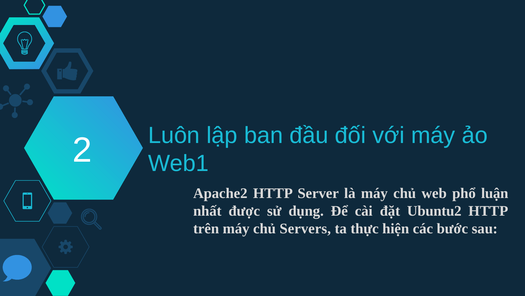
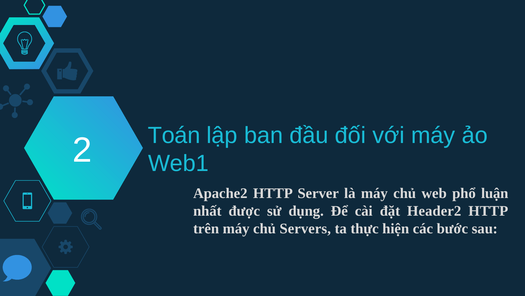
Luôn: Luôn -> Toán (174, 135)
Ubuntu2: Ubuntu2 -> Header2 (434, 211)
